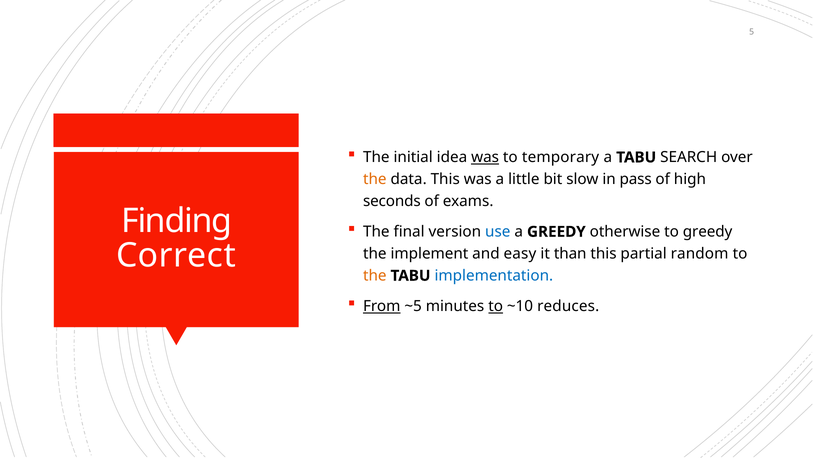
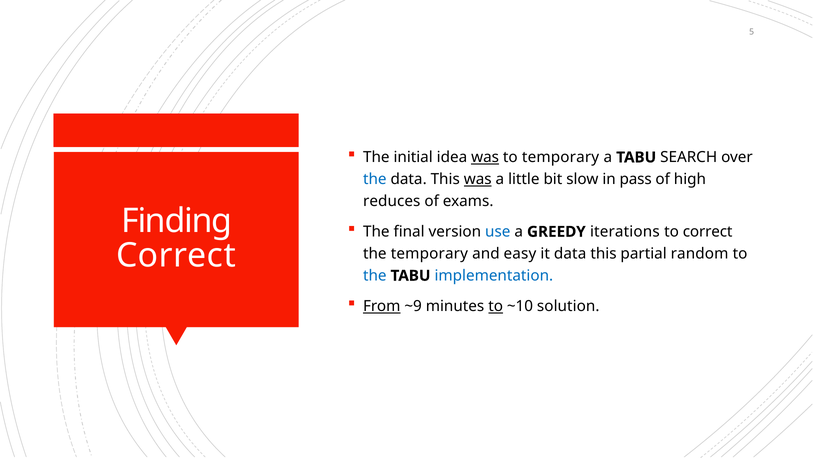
the colour: orange -> blue (375, 179)
was underline: none -> present (478, 179)
seconds: seconds -> reduces (392, 201)
otherwise: otherwise -> iterations (625, 232)
to greedy: greedy -> correct (708, 232)
the implement: implement -> temporary (429, 254)
it than: than -> data (570, 254)
the colour: orange -> blue (375, 276)
~5: ~5 -> ~9 (413, 306)
reduces: reduces -> solution (568, 306)
